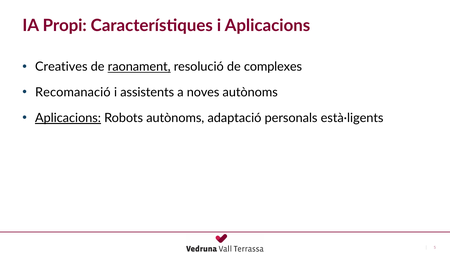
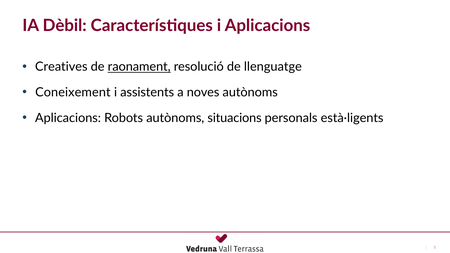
Propi: Propi -> Dèbil (65, 26)
complexes: complexes -> llenguatge (273, 67)
Recomanació: Recomanació -> Coneixement (73, 92)
Aplicacions underline: present -> none (68, 118)
adaptació: adaptació -> situacions (235, 118)
